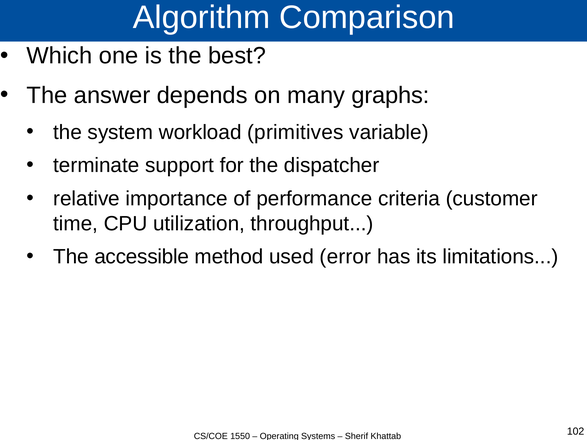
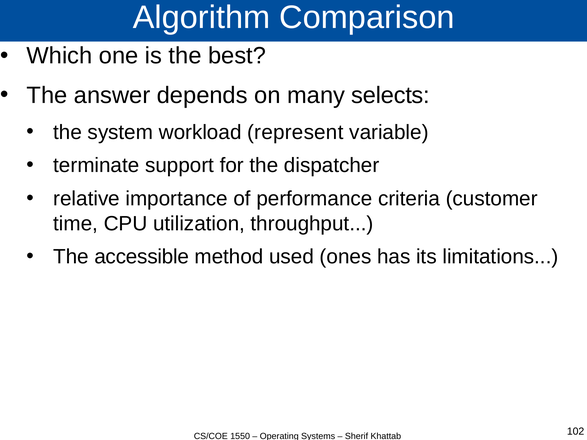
graphs: graphs -> selects (391, 95)
primitives: primitives -> represent (295, 132)
error: error -> ones (346, 257)
